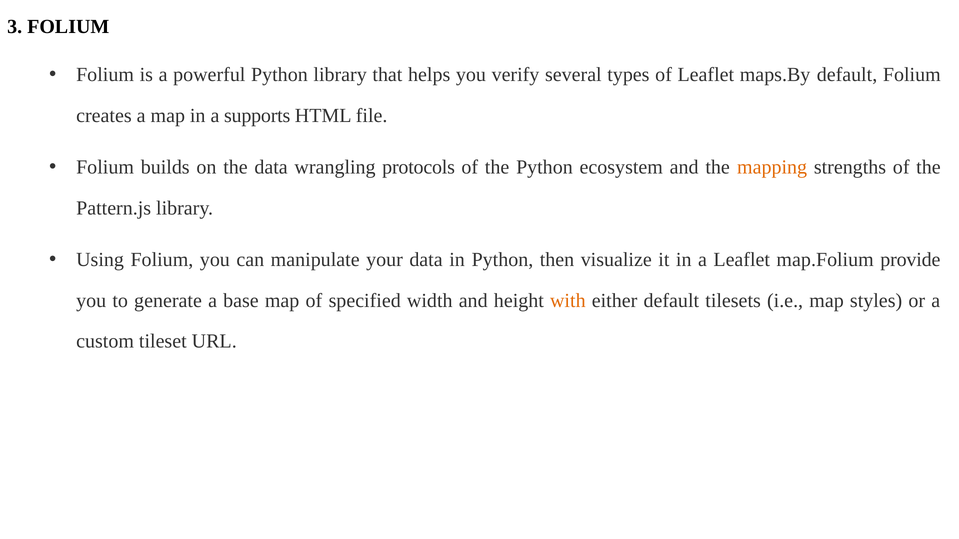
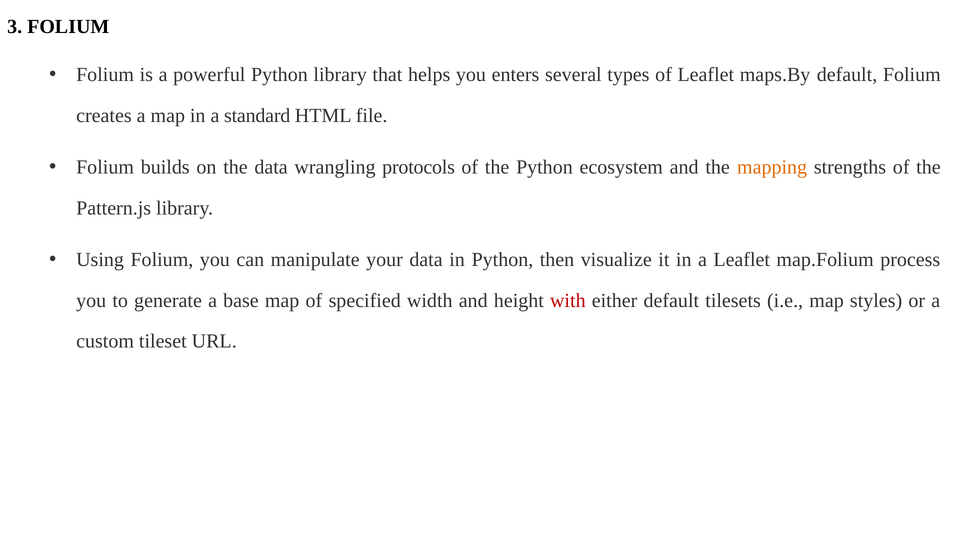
verify: verify -> enters (515, 75)
supports: supports -> standard (257, 116)
provide: provide -> process (910, 260)
with colour: orange -> red (568, 301)
